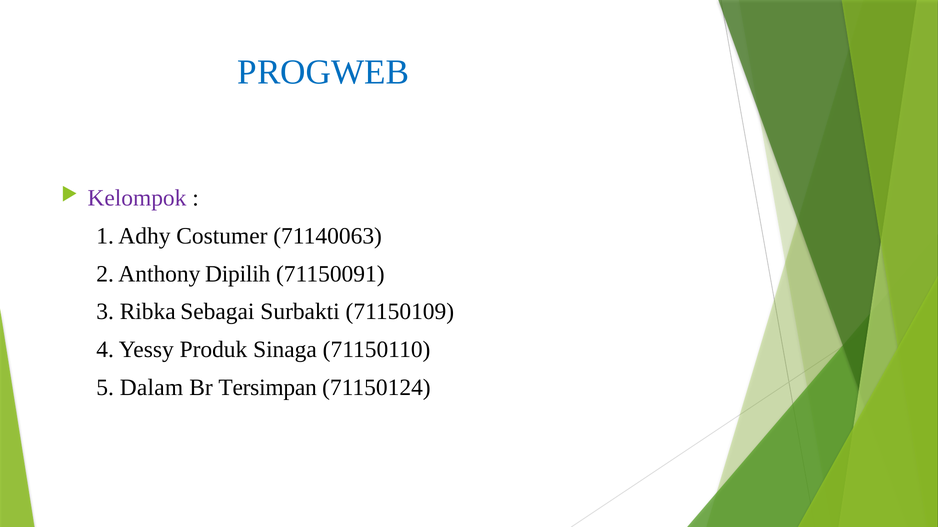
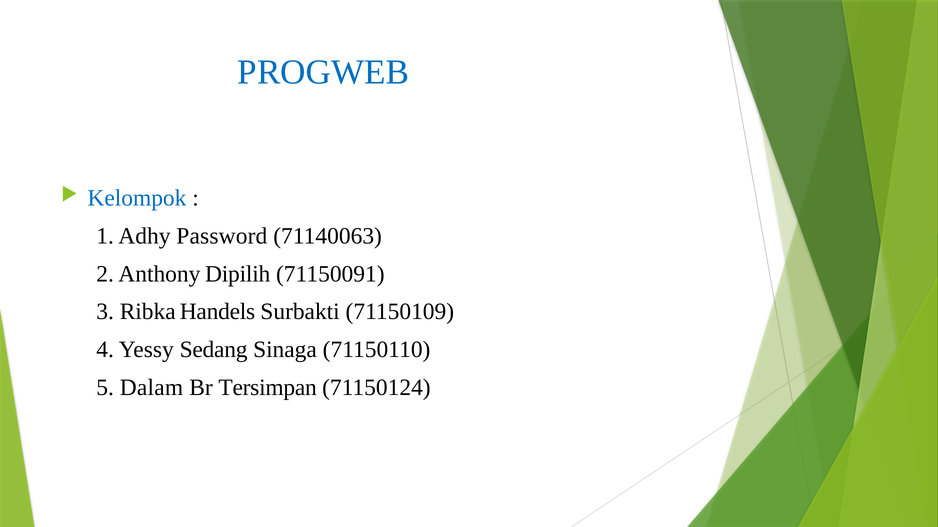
Kelompok colour: purple -> blue (137, 198)
Costumer: Costumer -> Password (222, 236)
Sebagai: Sebagai -> Handels (217, 312)
Produk: Produk -> Sedang (214, 350)
